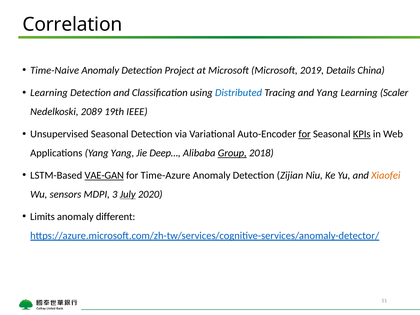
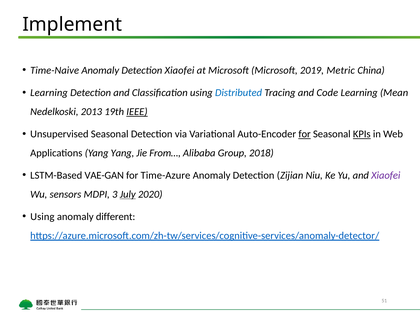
Correlation: Correlation -> Implement (72, 24)
Detection Project: Project -> Xiaofei (180, 70)
Details: Details -> Metric (341, 70)
and Yang: Yang -> Code (327, 93)
Scaler: Scaler -> Mean (394, 93)
2089: 2089 -> 2013 (91, 112)
IEEE underline: none -> present (137, 112)
Deep…: Deep… -> From… (165, 153)
Group underline: present -> none (232, 153)
VAE-GAN underline: present -> none (104, 175)
Xiaofei colour: orange -> purple (386, 175)
Limits: Limits -> Using (42, 217)
